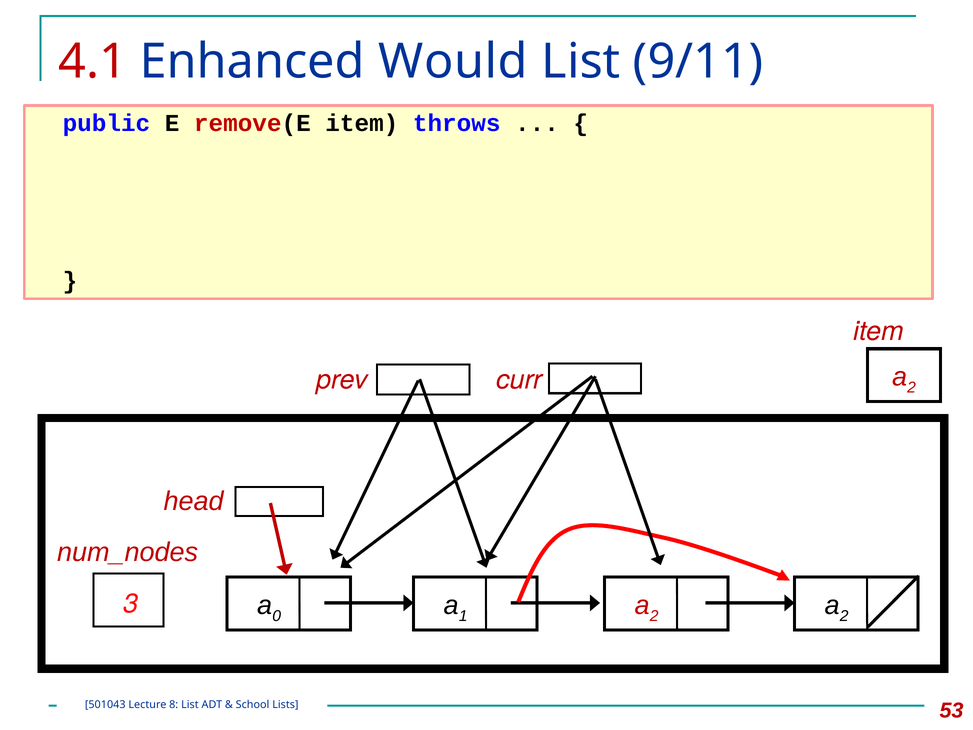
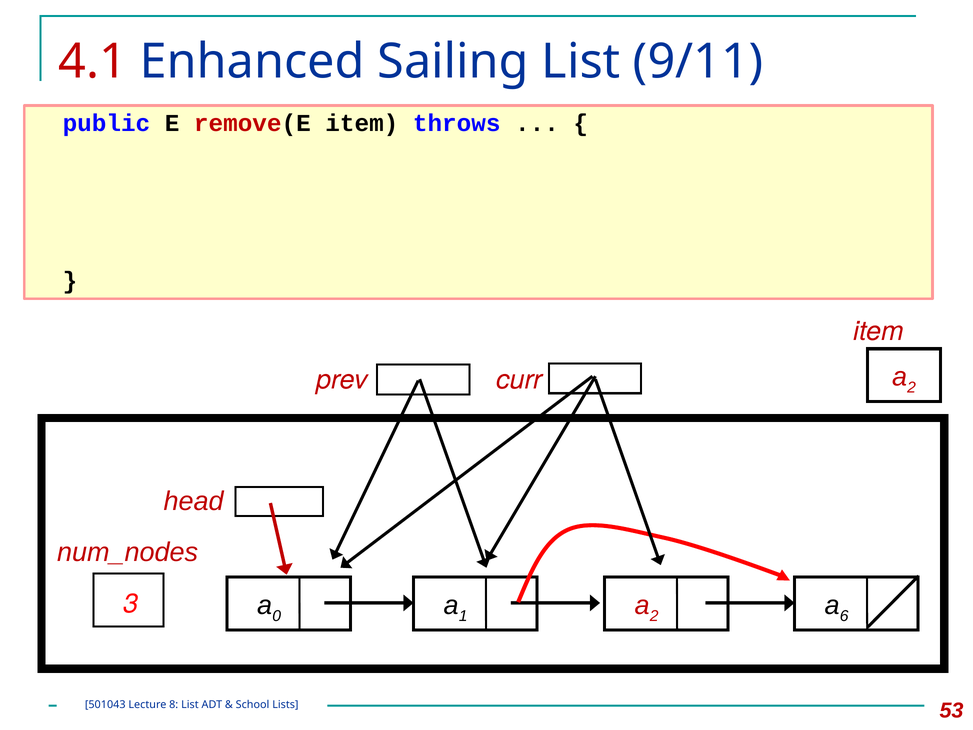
Would: Would -> Sailing (453, 62)
2: 2 -> 6 (844, 616)
